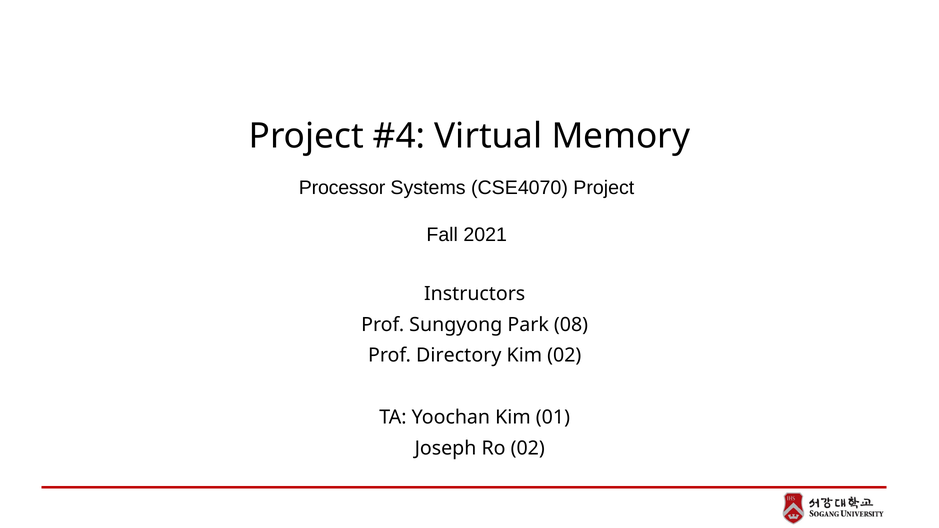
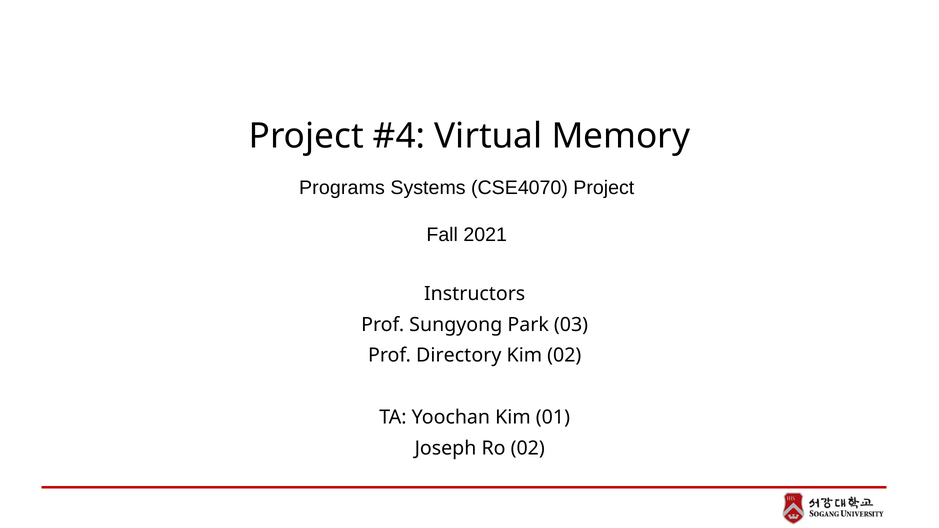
Processor: Processor -> Programs (342, 188)
08: 08 -> 03 (571, 325)
